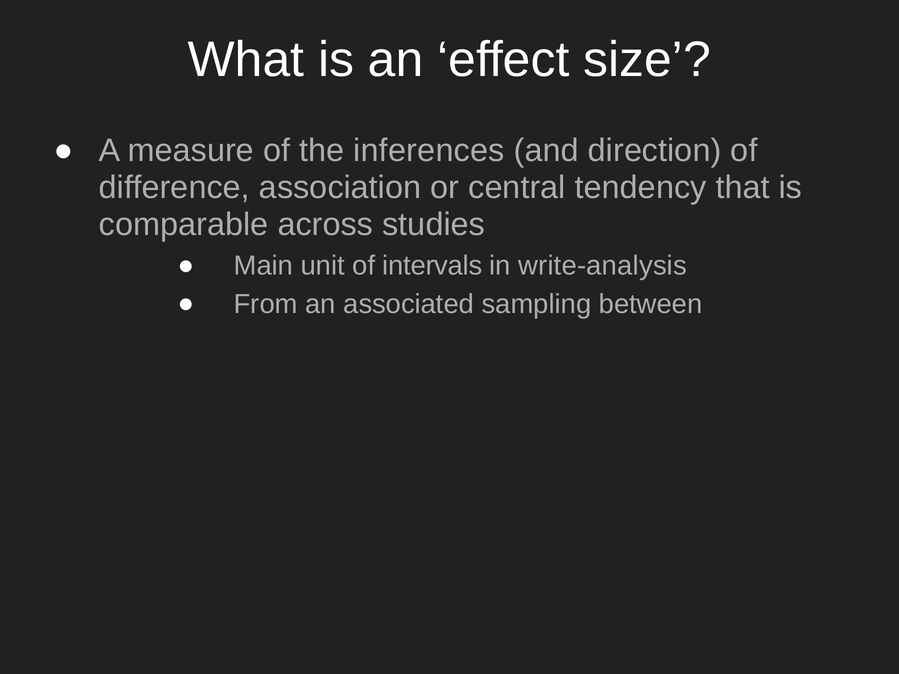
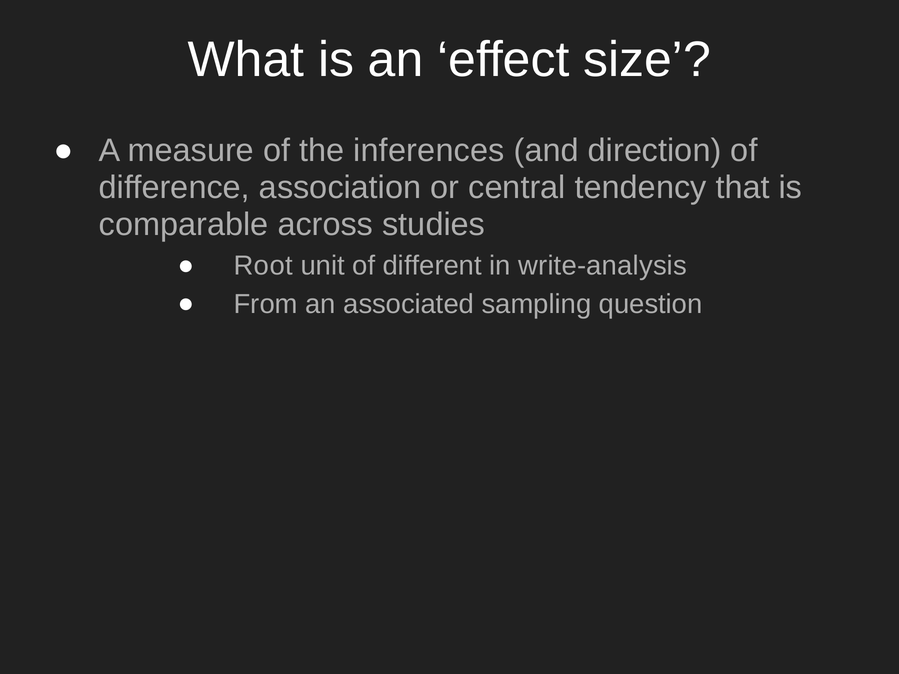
Main: Main -> Root (263, 266)
intervals: intervals -> different (432, 266)
between: between -> question (651, 304)
